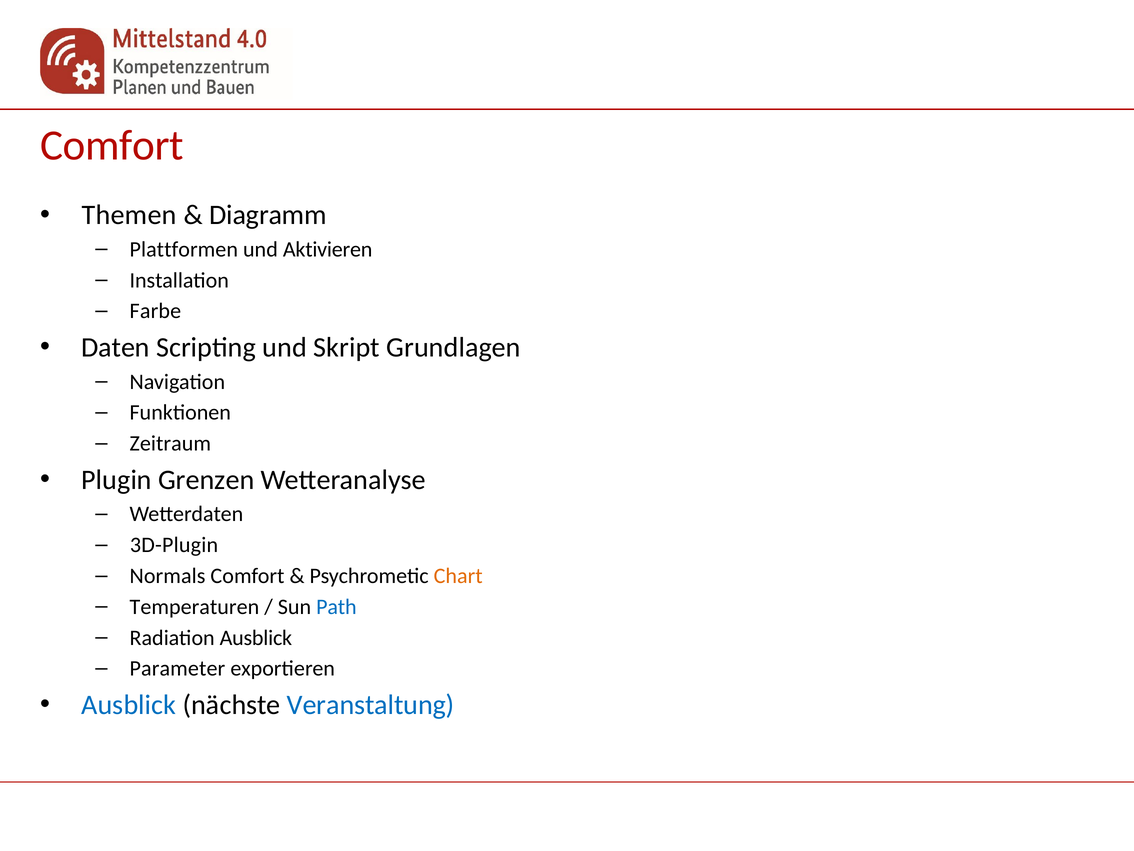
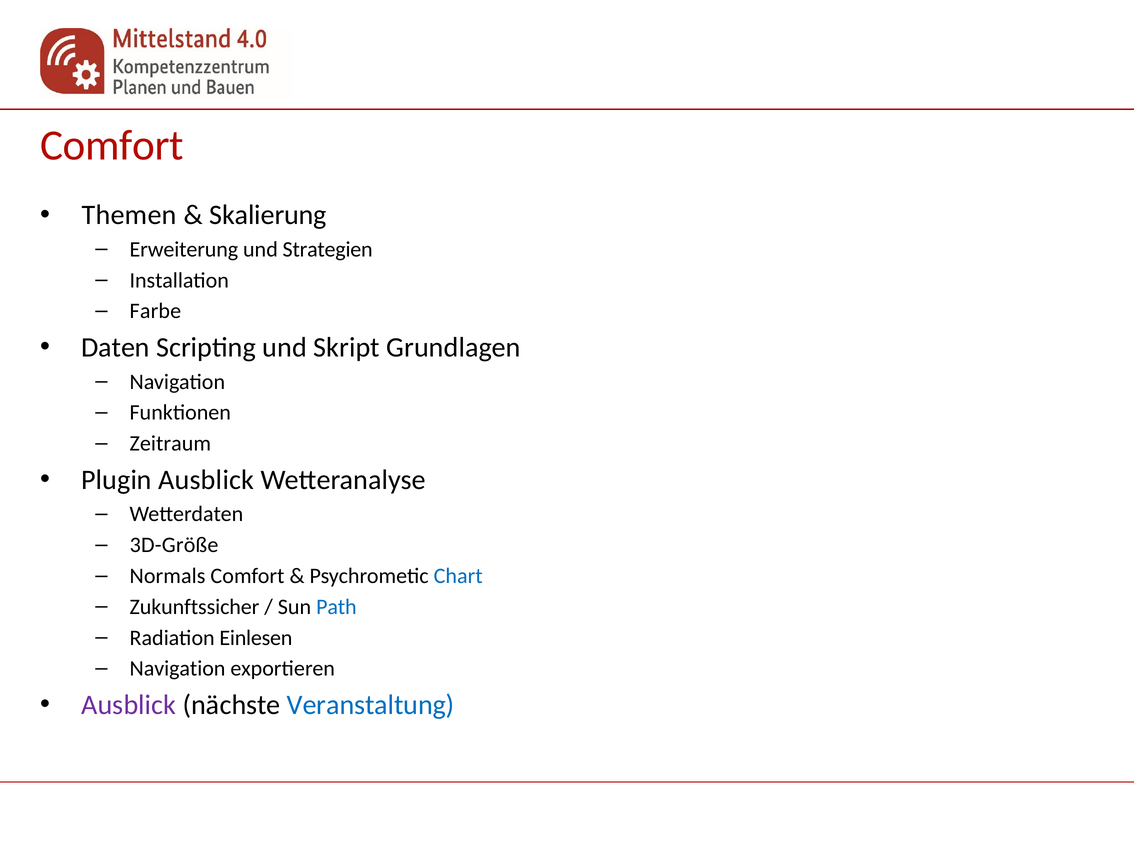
Diagramm: Diagramm -> Skalierung (268, 215)
Plattformen: Plattformen -> Erweiterung (184, 249)
Aktivieren: Aktivieren -> Strategien (328, 249)
Plugin Grenzen: Grenzen -> Ausblick (206, 480)
3D-Plugin: 3D-Plugin -> 3D-Größe (174, 545)
Chart colour: orange -> blue (458, 576)
Temperaturen: Temperaturen -> Zukunftssicher (194, 606)
Radiation Ausblick: Ausblick -> Einlesen (256, 637)
Parameter: Parameter -> Navigation (178, 668)
Ausblick colour: blue -> purple (129, 705)
